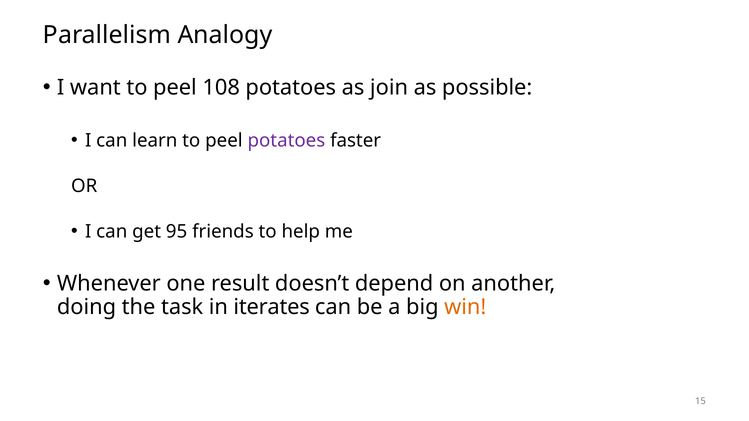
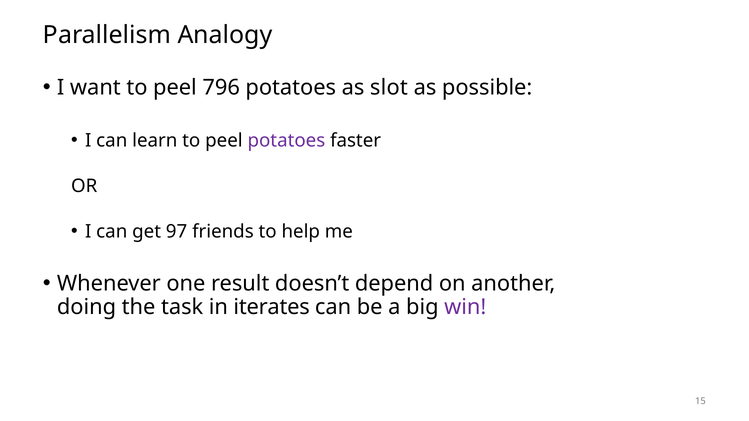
108: 108 -> 796 (221, 88)
join: join -> slot (389, 88)
95: 95 -> 97 (177, 232)
win colour: orange -> purple (465, 307)
